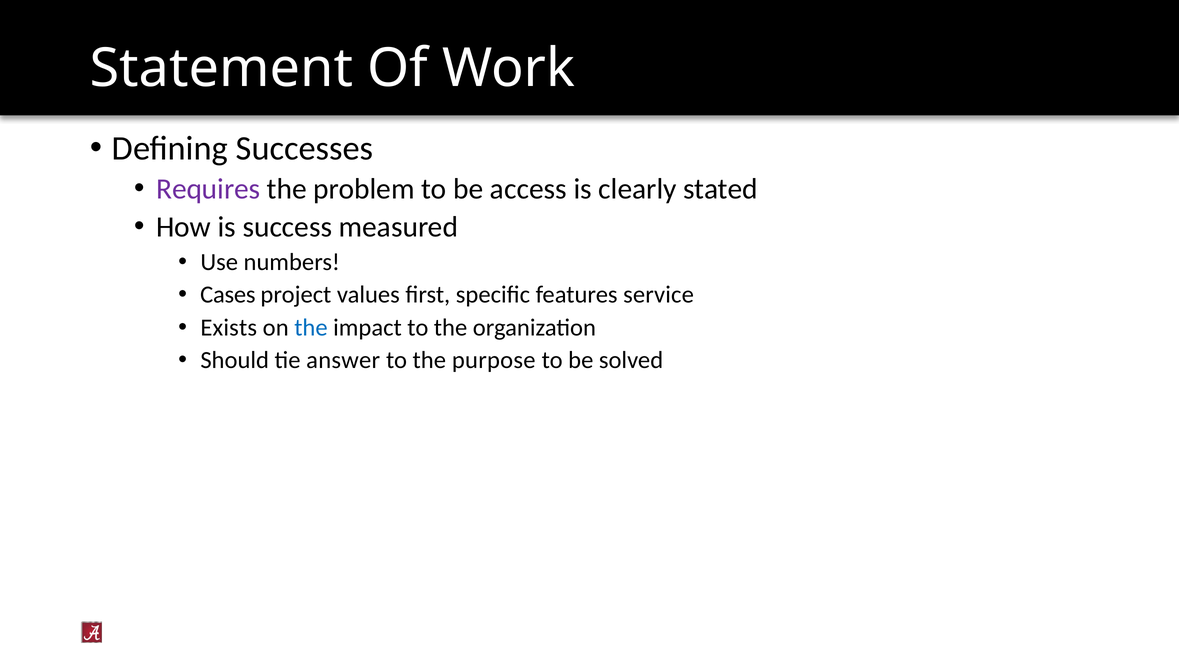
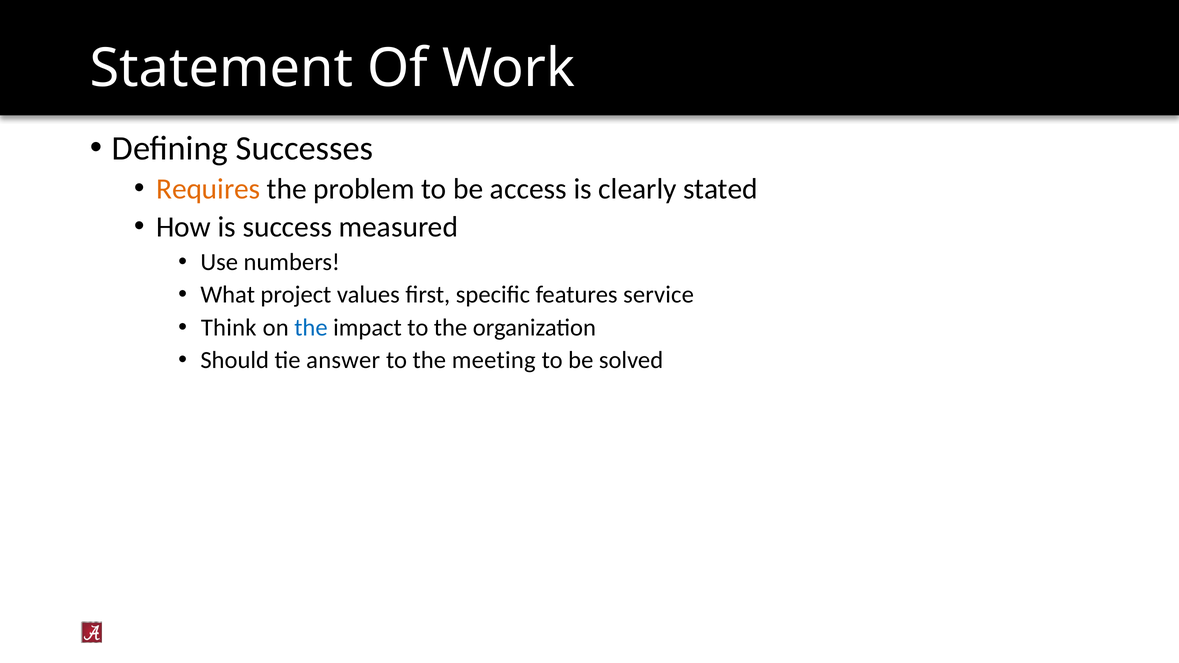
Requires colour: purple -> orange (208, 189)
Cases: Cases -> What (228, 295)
Exists: Exists -> Think (229, 328)
purpose: purpose -> meeting (494, 360)
